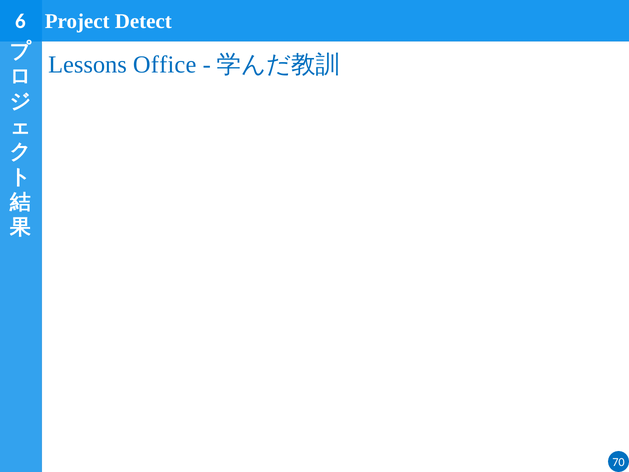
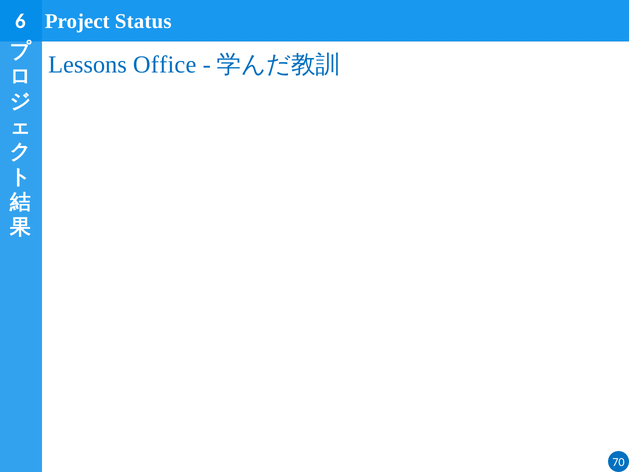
Detect: Detect -> Status (143, 21)
